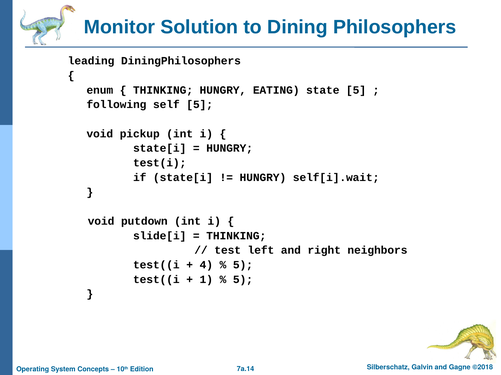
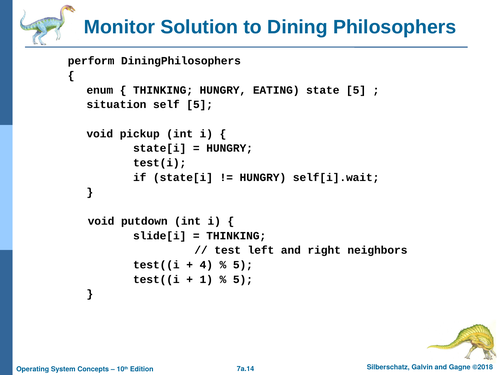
leading: leading -> perform (91, 61)
following: following -> situation (116, 105)
